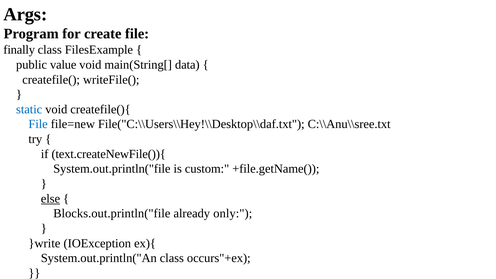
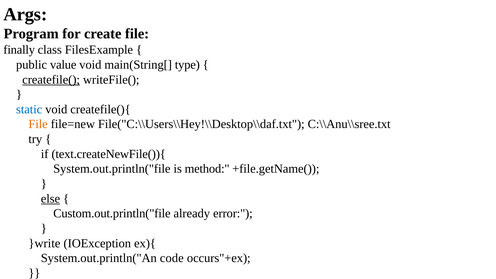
data: data -> type (187, 65)
createfile( underline: none -> present (51, 80)
File colour: blue -> orange (38, 124)
custom: custom -> method (207, 169)
Blocks.out.println("file: Blocks.out.println("file -> Custom.out.println("file (112, 213)
only: only -> error (233, 213)
System.out.println("An class: class -> code (172, 258)
